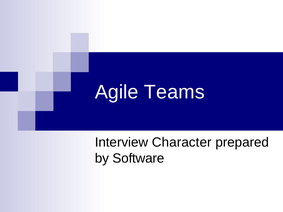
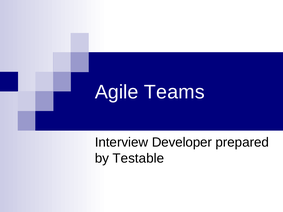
Character: Character -> Developer (182, 142)
Software: Software -> Testable (138, 158)
